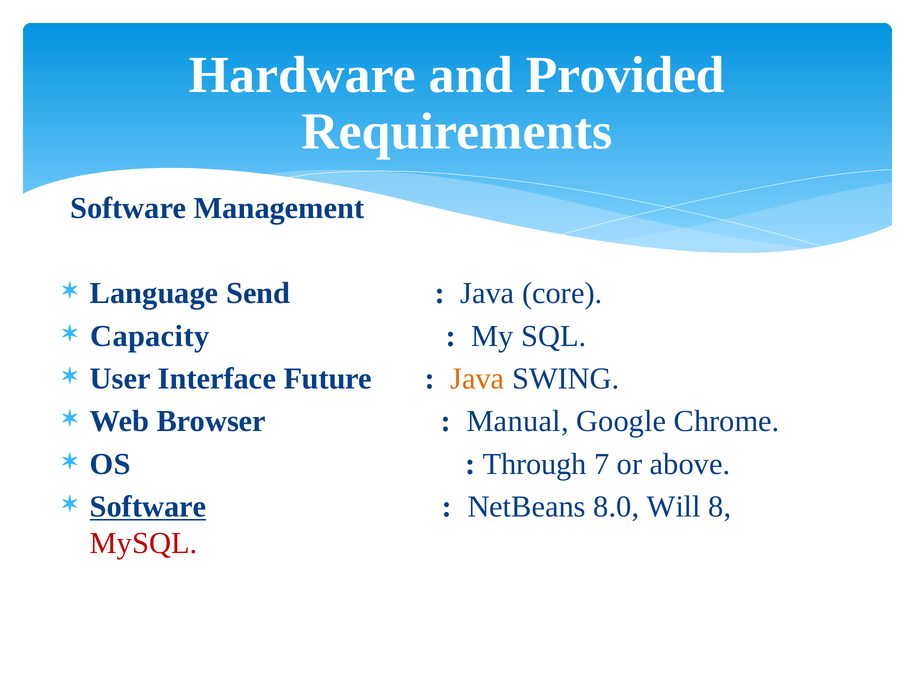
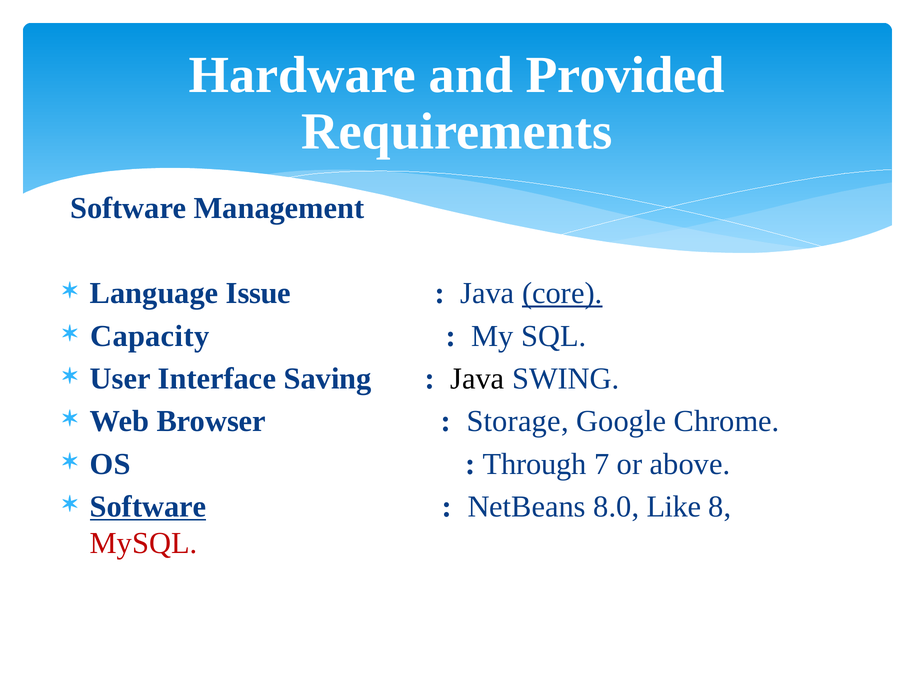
Send: Send -> Issue (258, 293)
core underline: none -> present (562, 293)
Future: Future -> Saving (328, 378)
Java colour: orange -> black (477, 378)
Manual: Manual -> Storage (518, 421)
Will: Will -> Like (674, 506)
